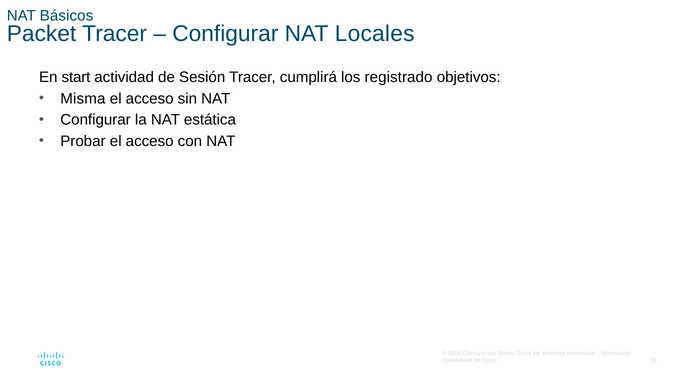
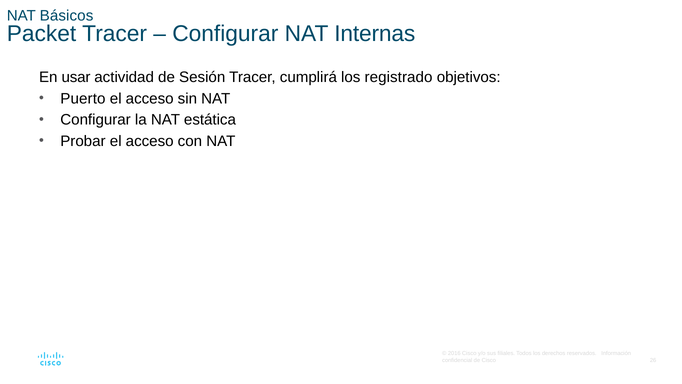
Locales: Locales -> Internas (375, 34)
start: start -> usar (76, 77)
Misma: Misma -> Puerto (83, 99)
